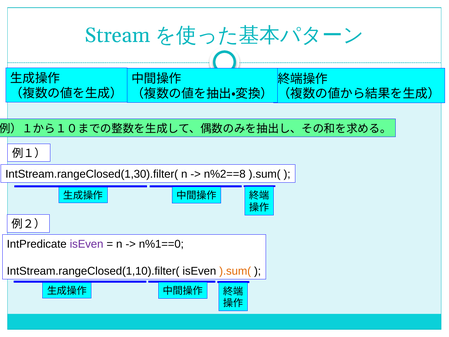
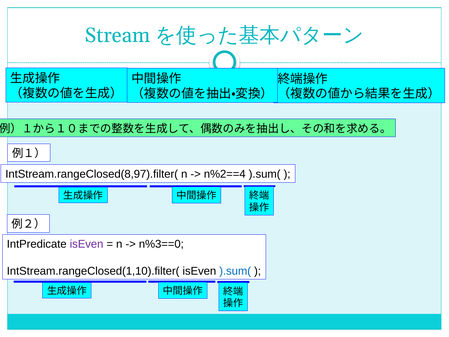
IntStream.rangeClosed(1,30).filter(: IntStream.rangeClosed(1,30).filter( -> IntStream.rangeClosed(8,97).filter( (92, 174)
n%2==8: n%2==8 -> n%2==4 (225, 174)
n%1==0: n%1==0 -> n%3==0 (161, 244)
).sum( colour: orange -> blue (235, 271)
